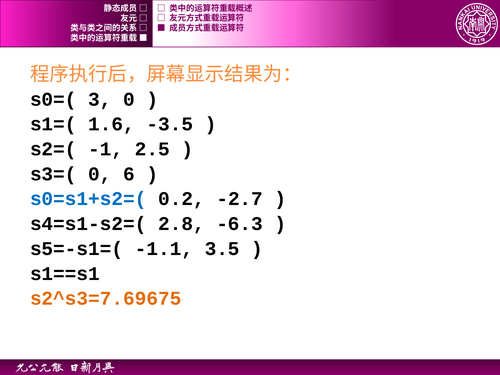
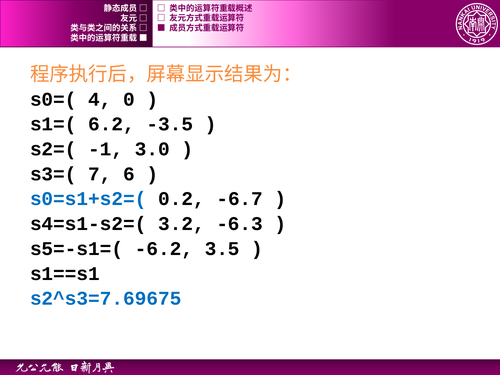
3: 3 -> 4 (100, 99)
1.6: 1.6 -> 6.2 (112, 124)
2.5: 2.5 -> 3.0 (152, 149)
s3=( 0: 0 -> 7 (100, 174)
-2.7: -2.7 -> -6.7 (240, 199)
2.8: 2.8 -> 3.2 (181, 224)
-1.1: -1.1 -> -6.2 (164, 249)
s2^s3=7.69675 colour: orange -> blue (106, 299)
